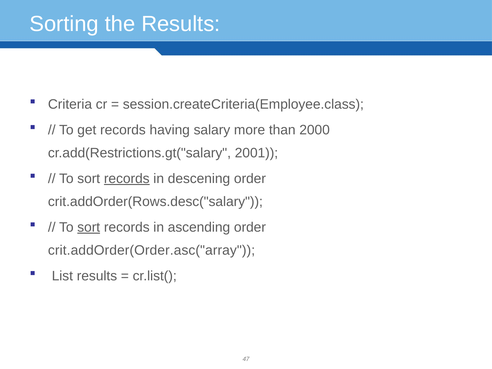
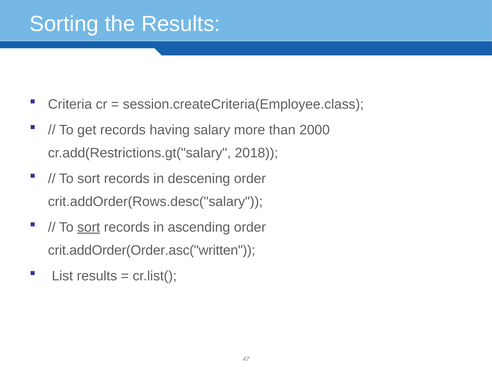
2001: 2001 -> 2018 (256, 153)
records underline: present -> none (127, 179)
crit.addOrder(Order.asc("array: crit.addOrder(Order.asc("array -> crit.addOrder(Order.asc("written (152, 250)
